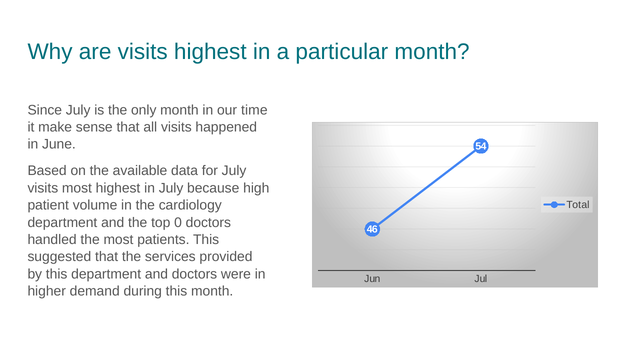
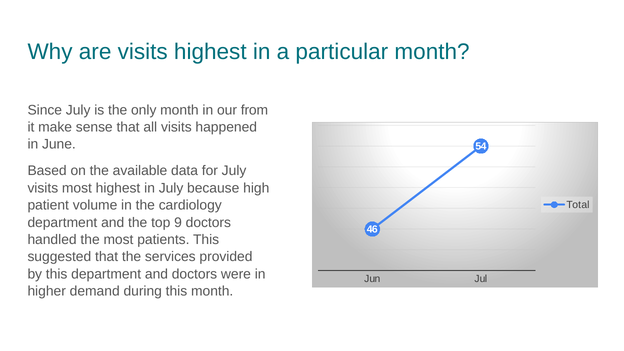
time: time -> from (254, 110)
0: 0 -> 9 (178, 222)
